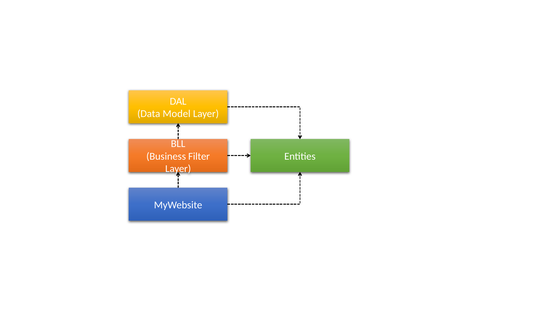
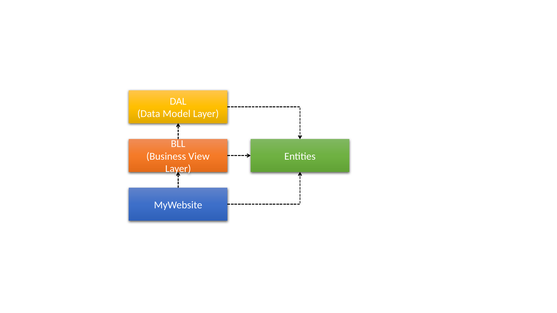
Filter: Filter -> View (199, 156)
